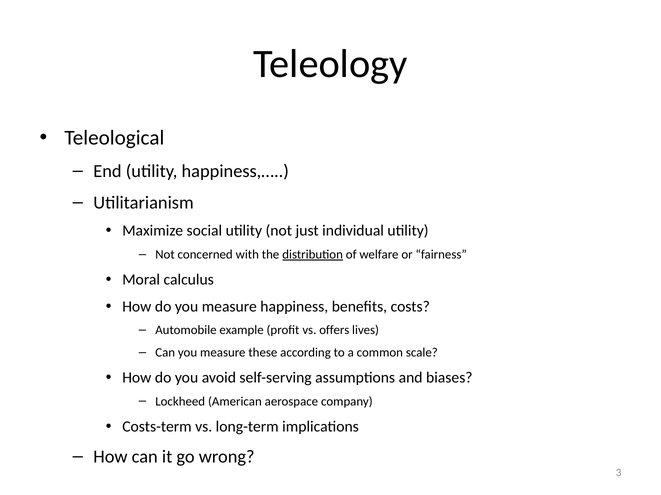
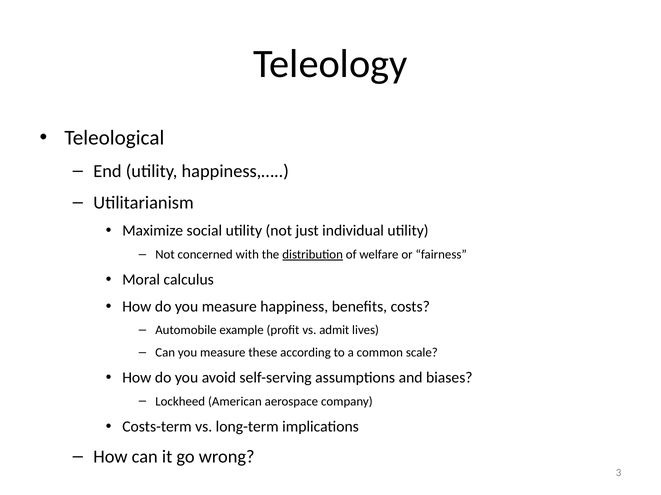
offers: offers -> admit (334, 331)
